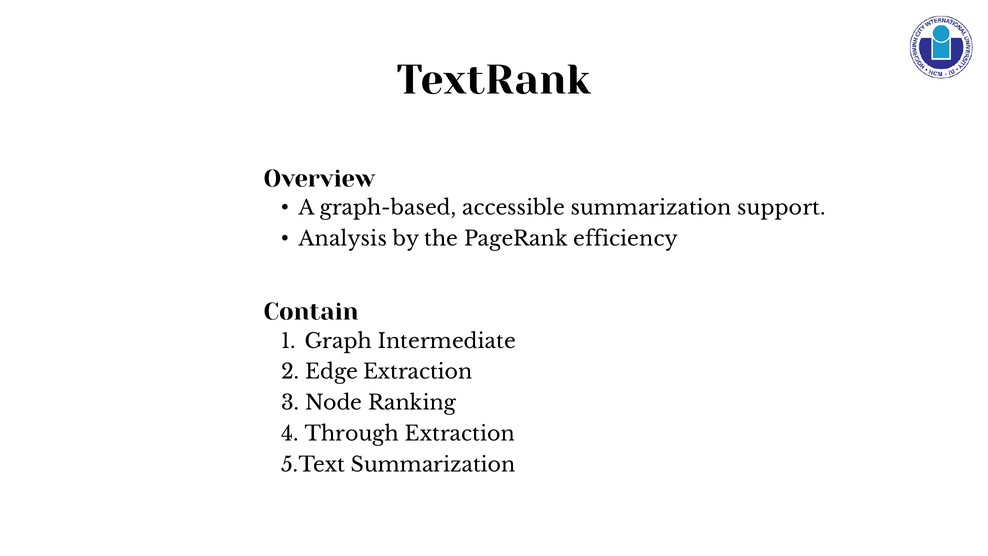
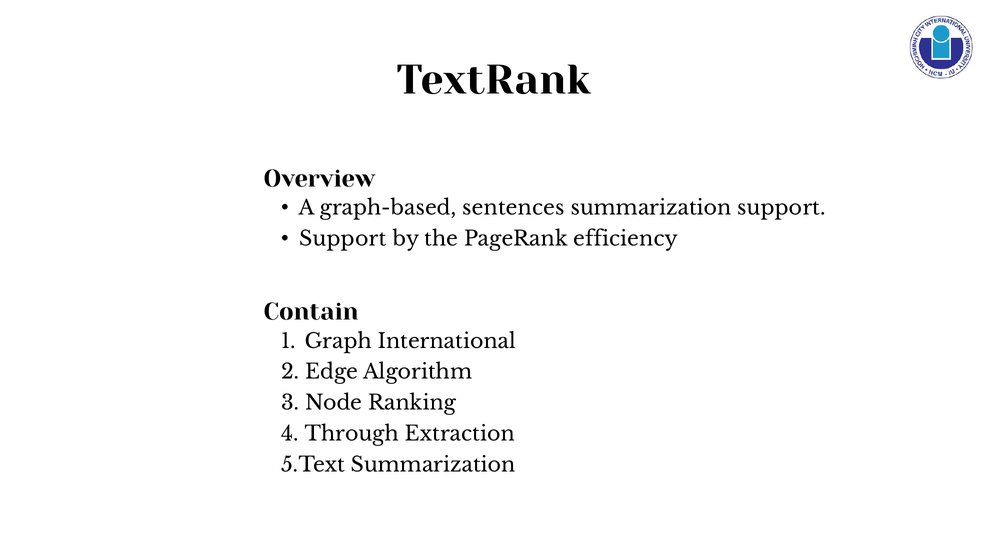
accessible: accessible -> sentences (513, 208)
Analysis: Analysis -> Support (343, 239)
Intermediate: Intermediate -> International (447, 341)
Edge Extraction: Extraction -> Algorithm (418, 372)
